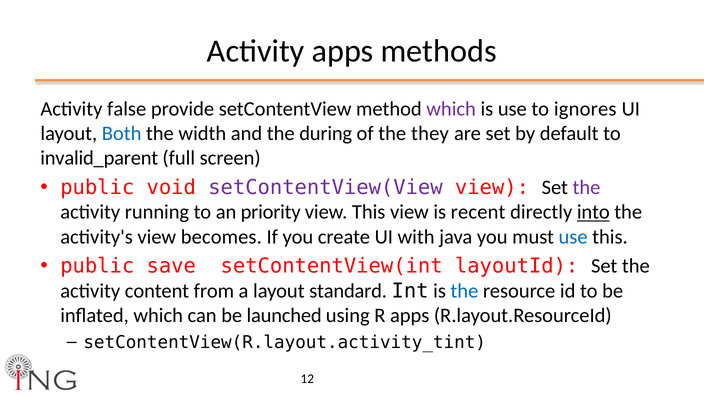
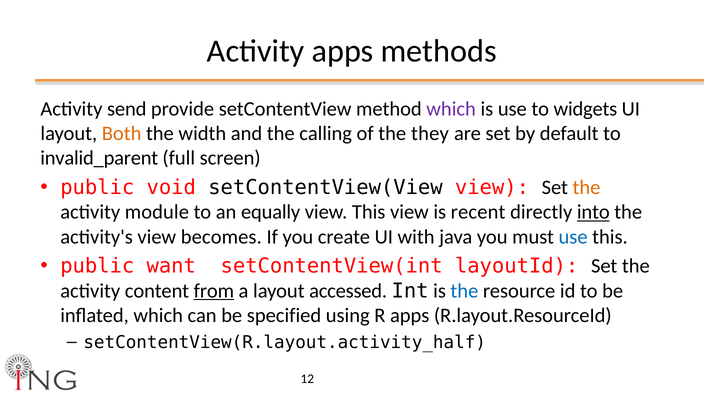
false: false -> send (127, 109)
ignores: ignores -> widgets (585, 109)
Both colour: blue -> orange (122, 133)
during: during -> calling (326, 133)
setContentView(View colour: purple -> black (325, 187)
the colour: purple -> orange (587, 187)
running: running -> module (157, 212)
priority: priority -> equally (271, 212)
save: save -> want (171, 266)
from underline: none -> present (214, 291)
standard: standard -> accessed (348, 291)
launched: launched -> specified (284, 315)
setContentView(R.layout.activity_tint: setContentView(R.layout.activity_tint -> setContentView(R.layout.activity_half (285, 342)
